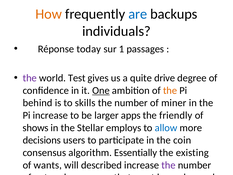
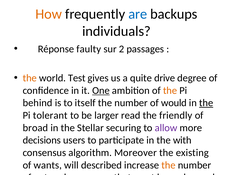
today: today -> faulty (89, 49)
1: 1 -> 2 (122, 49)
the colour: purple -> orange (30, 78)
skills: skills -> itself (85, 103)
of miner: miner -> would (174, 103)
the underline: none -> present (206, 103)
Pi increase: increase -> tolerant (50, 115)
larger apps: apps -> read (131, 115)
shows: shows -> broad (35, 128)
Stellar employs: employs -> securing (124, 128)
allow colour: blue -> purple (166, 128)
the coin: coin -> with (182, 140)
algorithm Essentially: Essentially -> Moreover (135, 152)
the colour: purple -> orange (169, 165)
